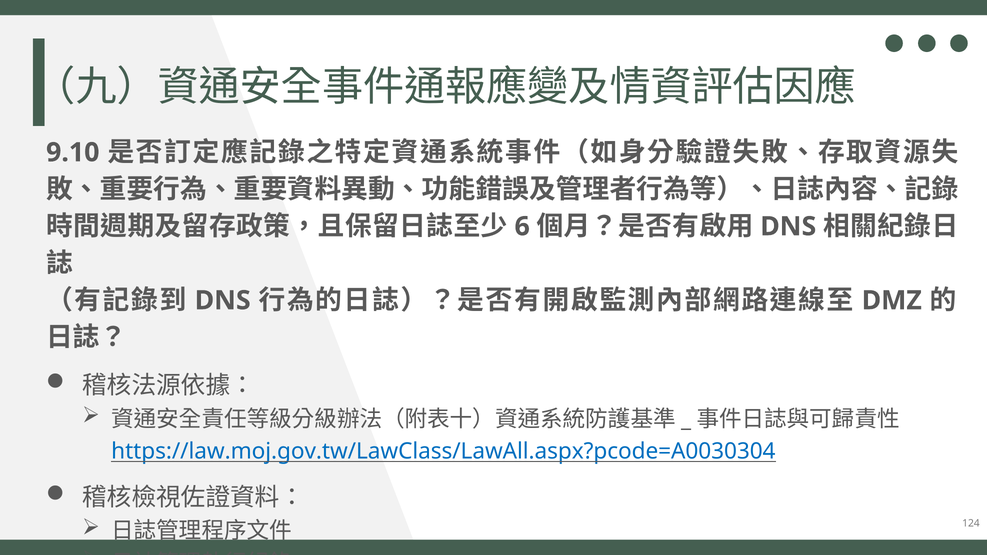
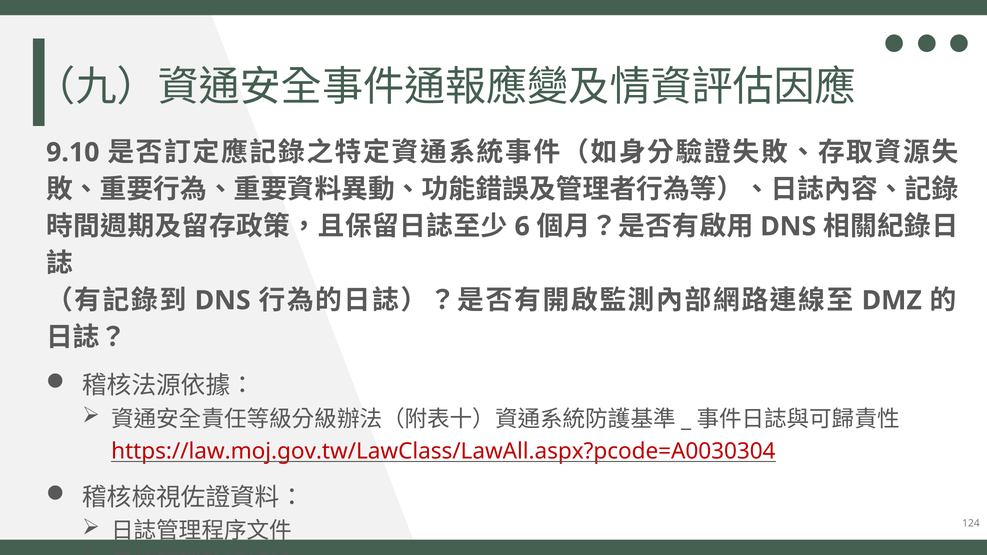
https://law.moj.gov.tw/LawClass/LawAll.aspx?pcode=A0030304 colour: blue -> red (443, 452)
